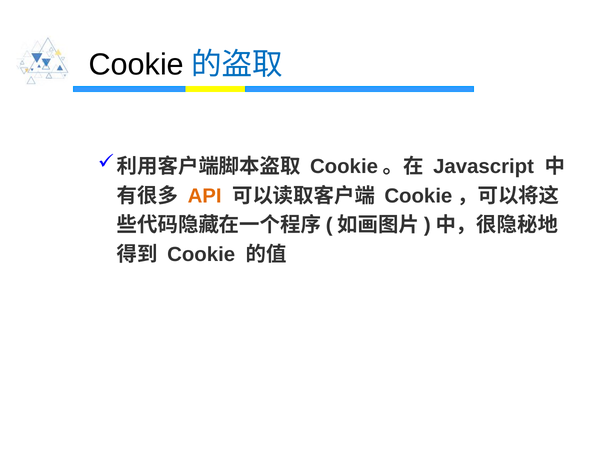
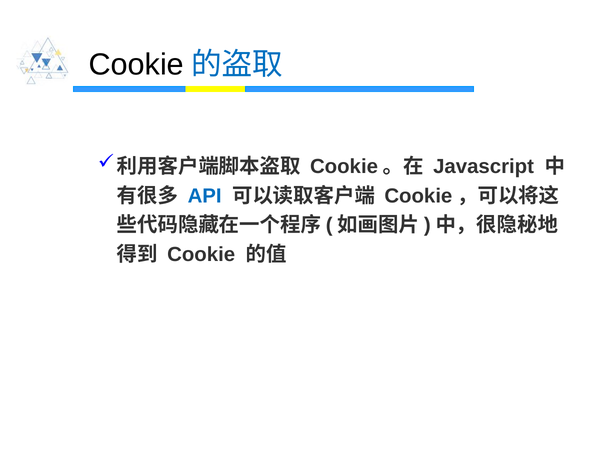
API colour: orange -> blue (205, 196)
